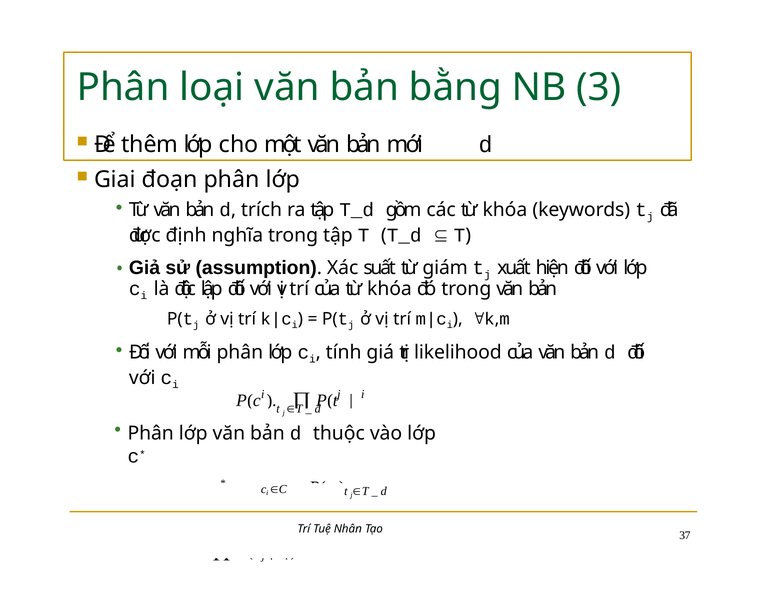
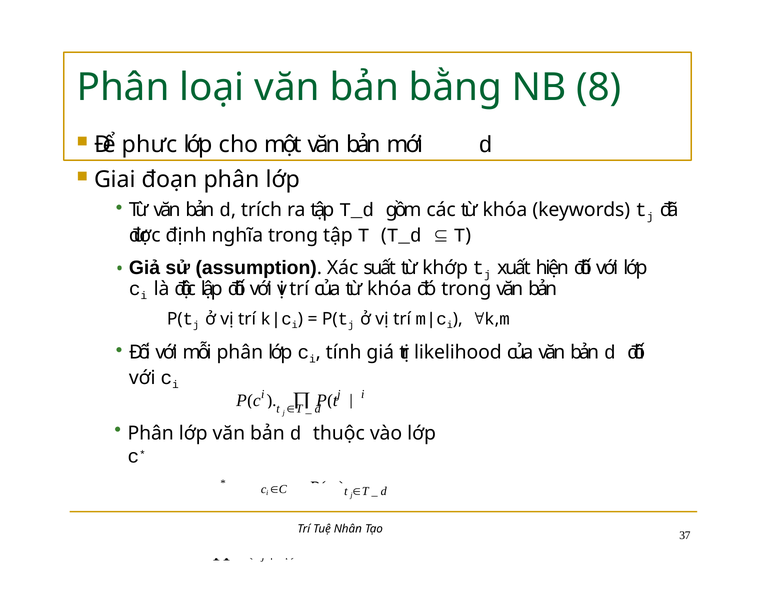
3: 3 -> 8 (599, 87)
thêm: thêm -> phưc (150, 145)
giám: giám -> khớp (445, 268)
